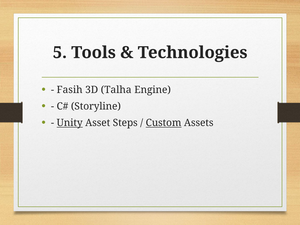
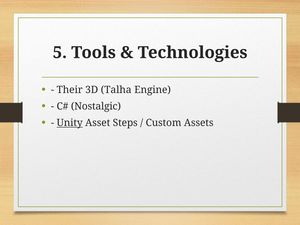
Fasih: Fasih -> Their (70, 90)
Storyline: Storyline -> Nostalgic (96, 106)
Custom underline: present -> none (164, 123)
